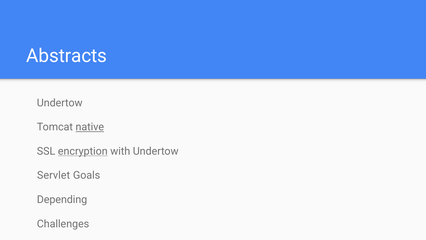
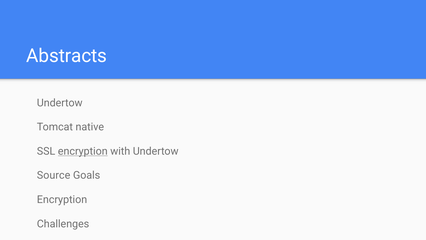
native underline: present -> none (90, 127)
Servlet: Servlet -> Source (54, 175)
Depending: Depending -> Encryption (62, 199)
